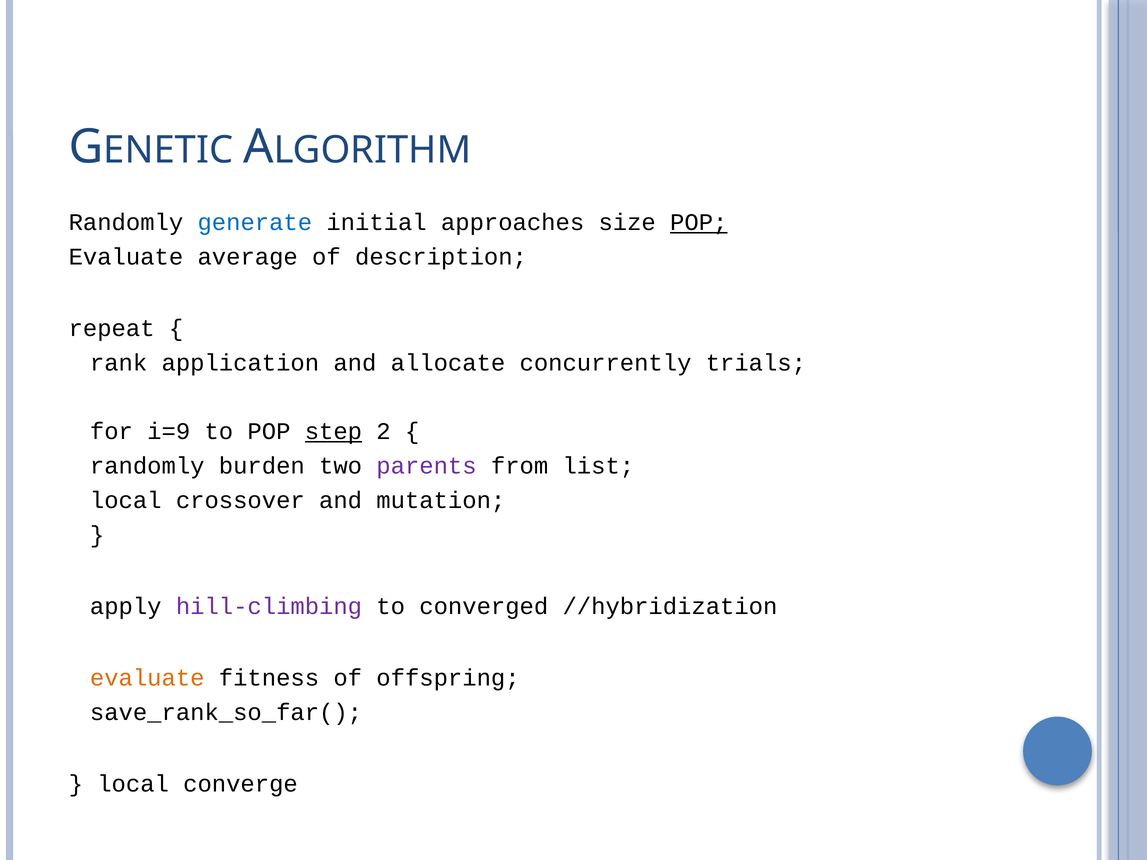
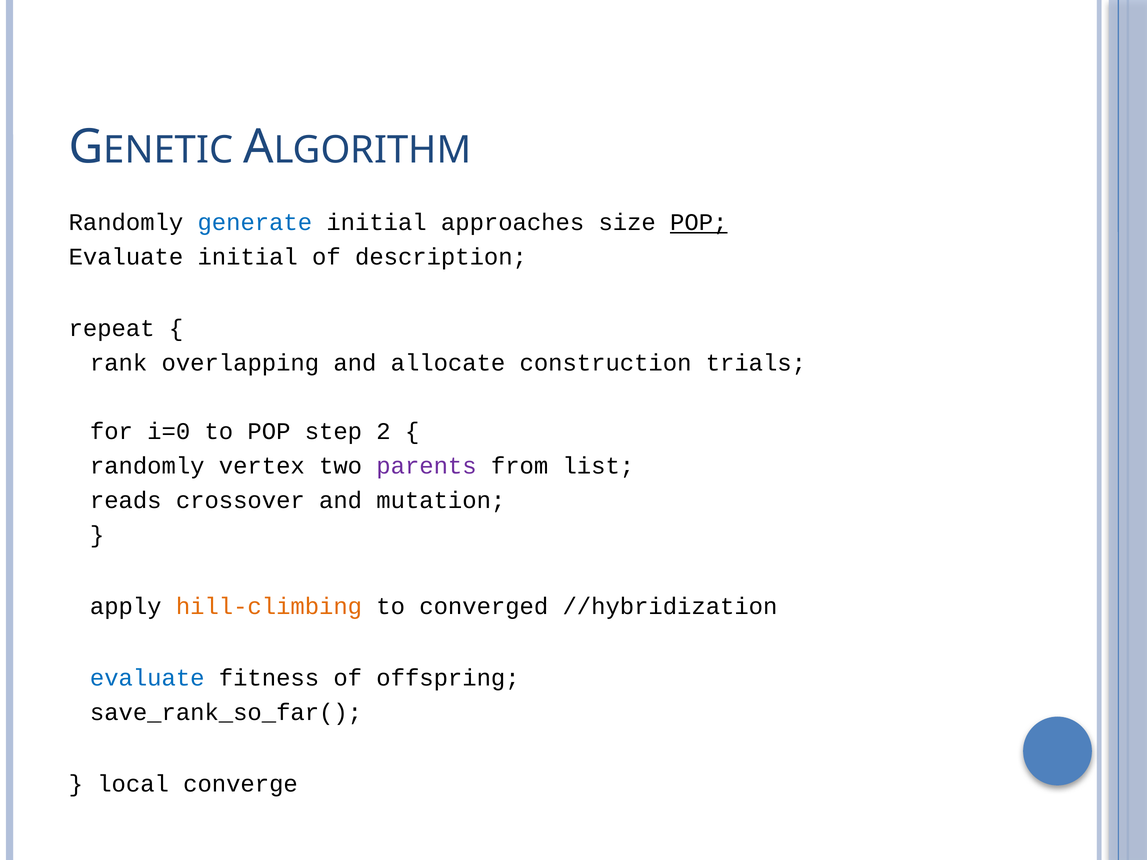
Evaluate average: average -> initial (248, 257)
application: application -> overlapping (240, 363)
concurrently: concurrently -> construction (606, 363)
i=9: i=9 -> i=0 (169, 432)
step underline: present -> none (333, 432)
burden: burden -> vertex (262, 466)
local: local -> reads (126, 500)
hill-climbing colour: purple -> orange (269, 607)
evaluate colour: orange -> blue (147, 678)
